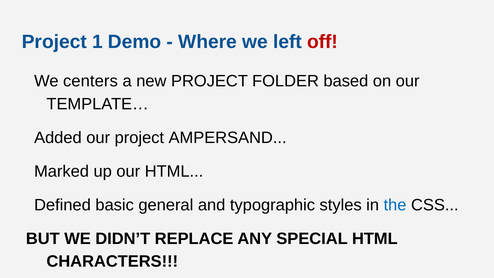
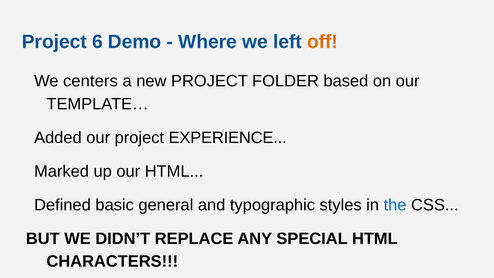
1: 1 -> 6 (97, 42)
off colour: red -> orange (323, 42)
AMPERSAND: AMPERSAND -> EXPERIENCE (228, 138)
